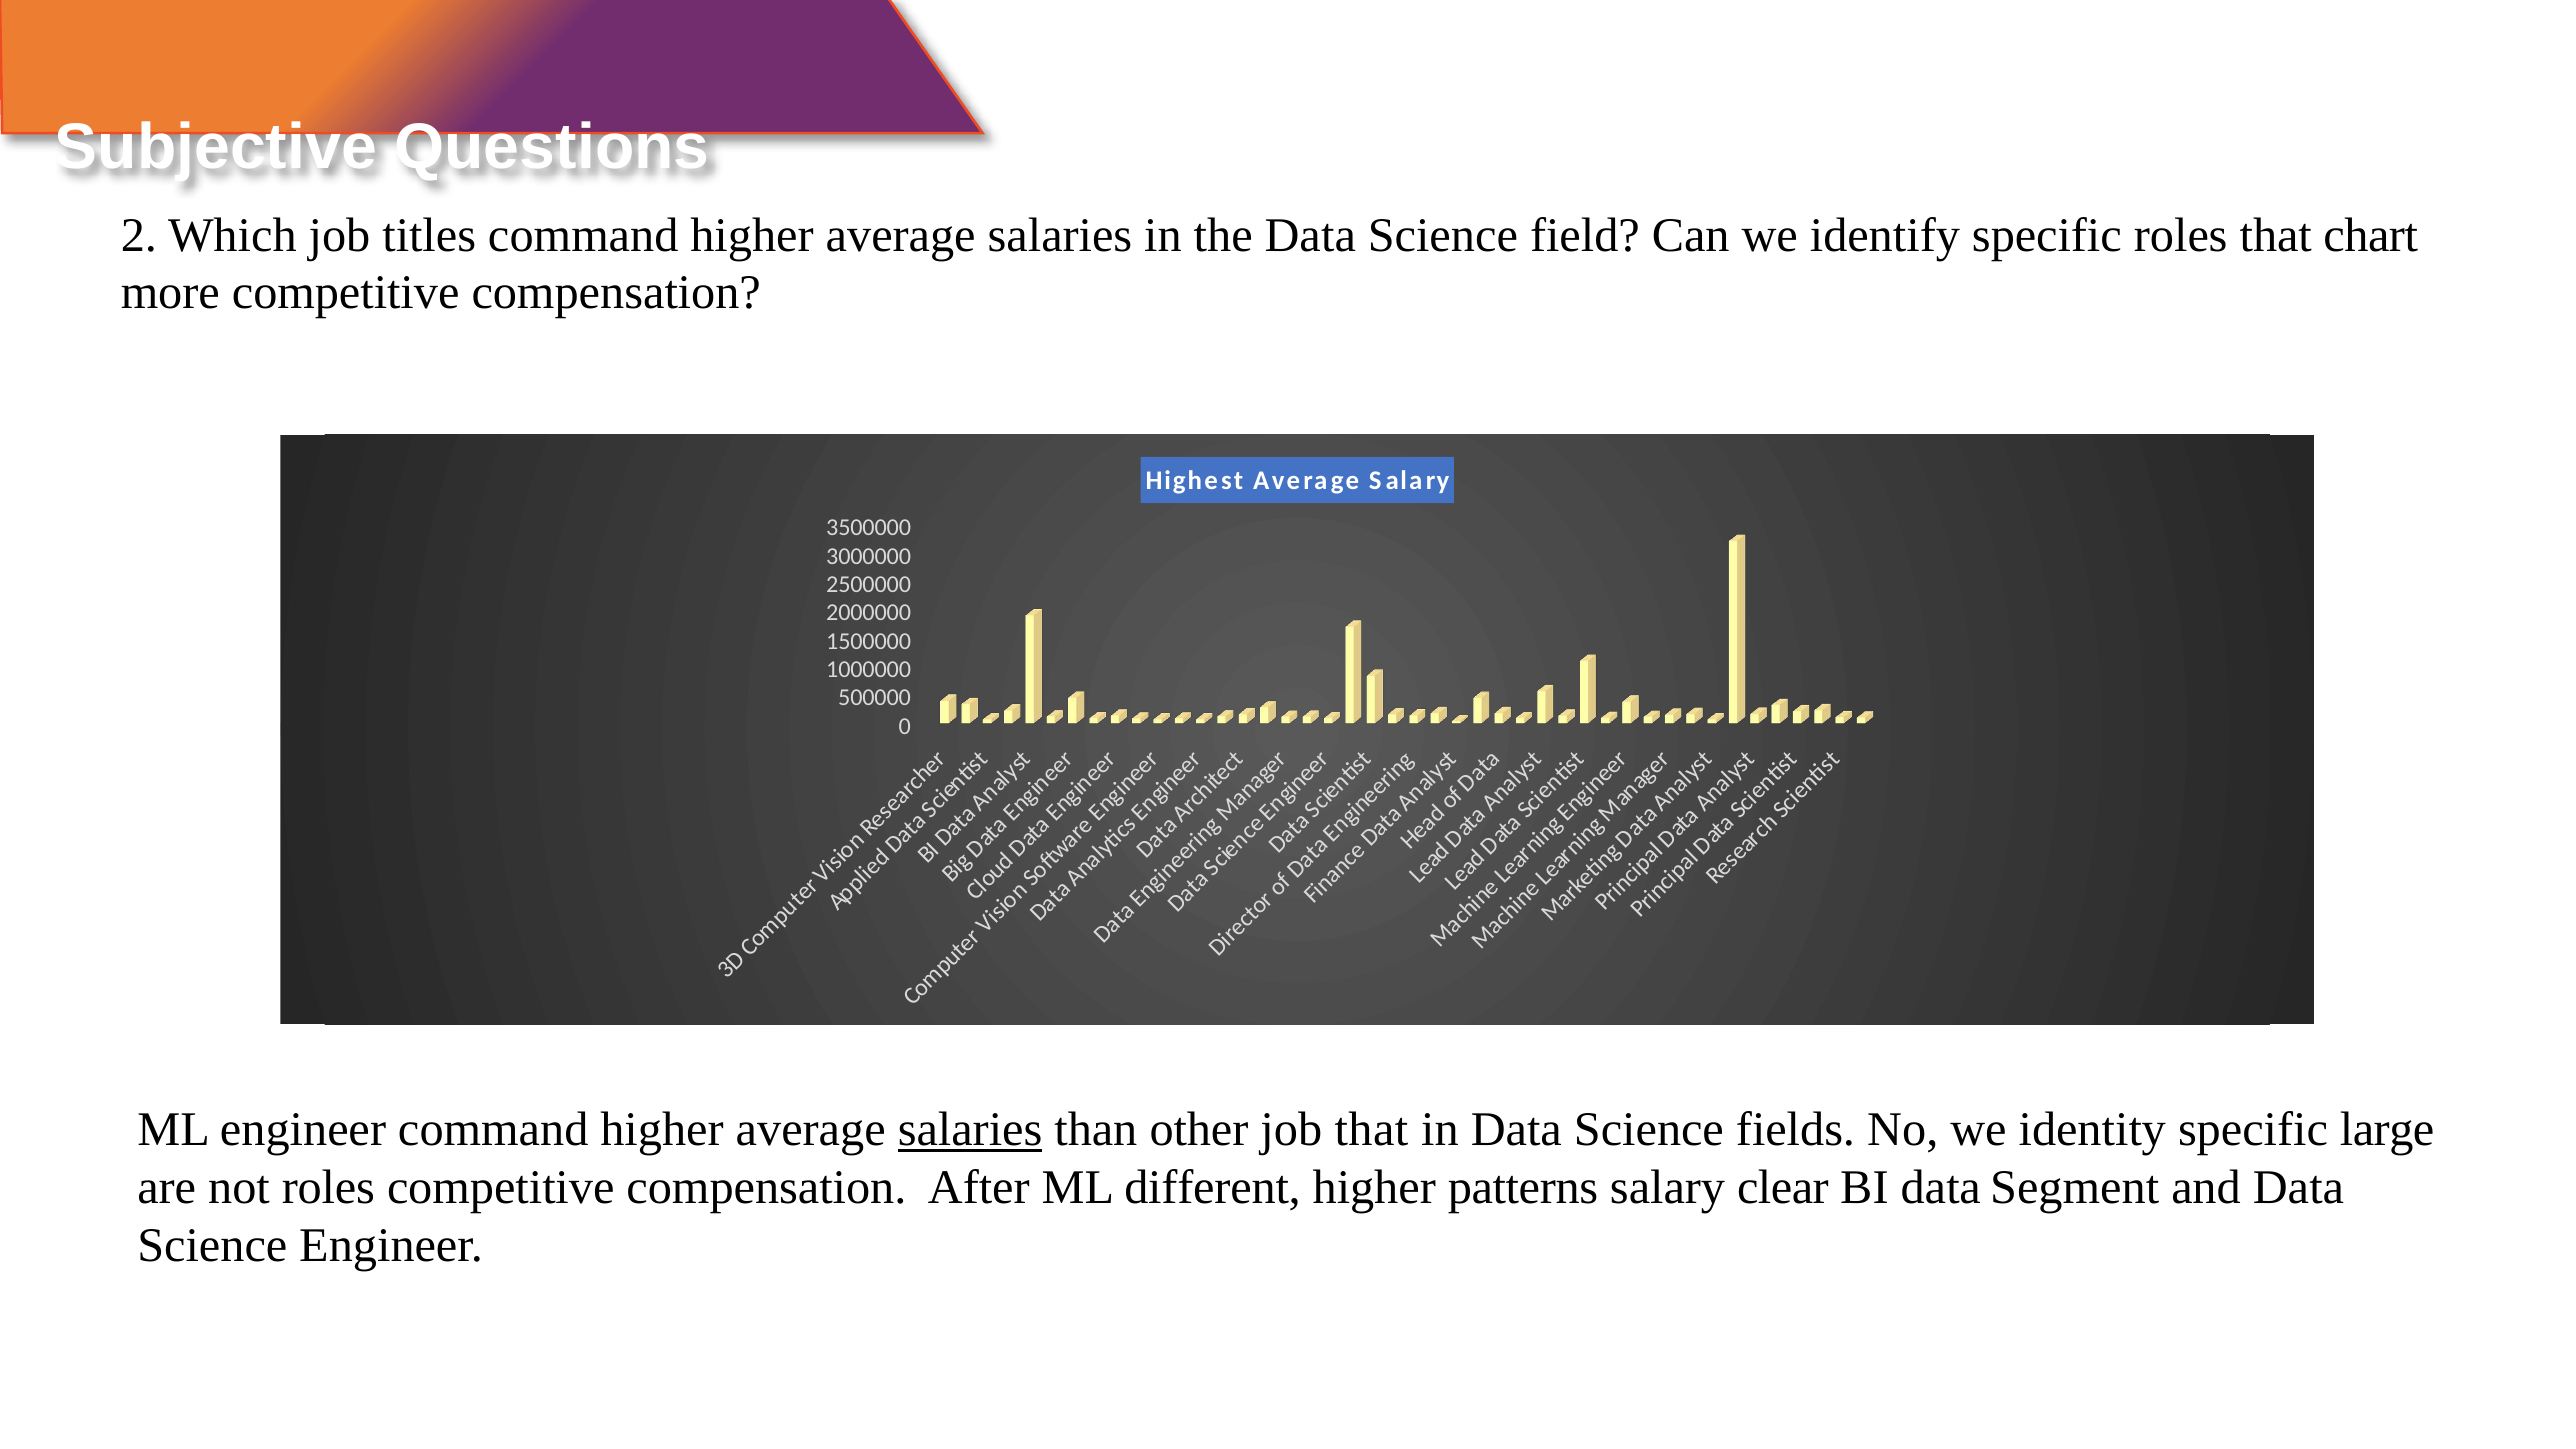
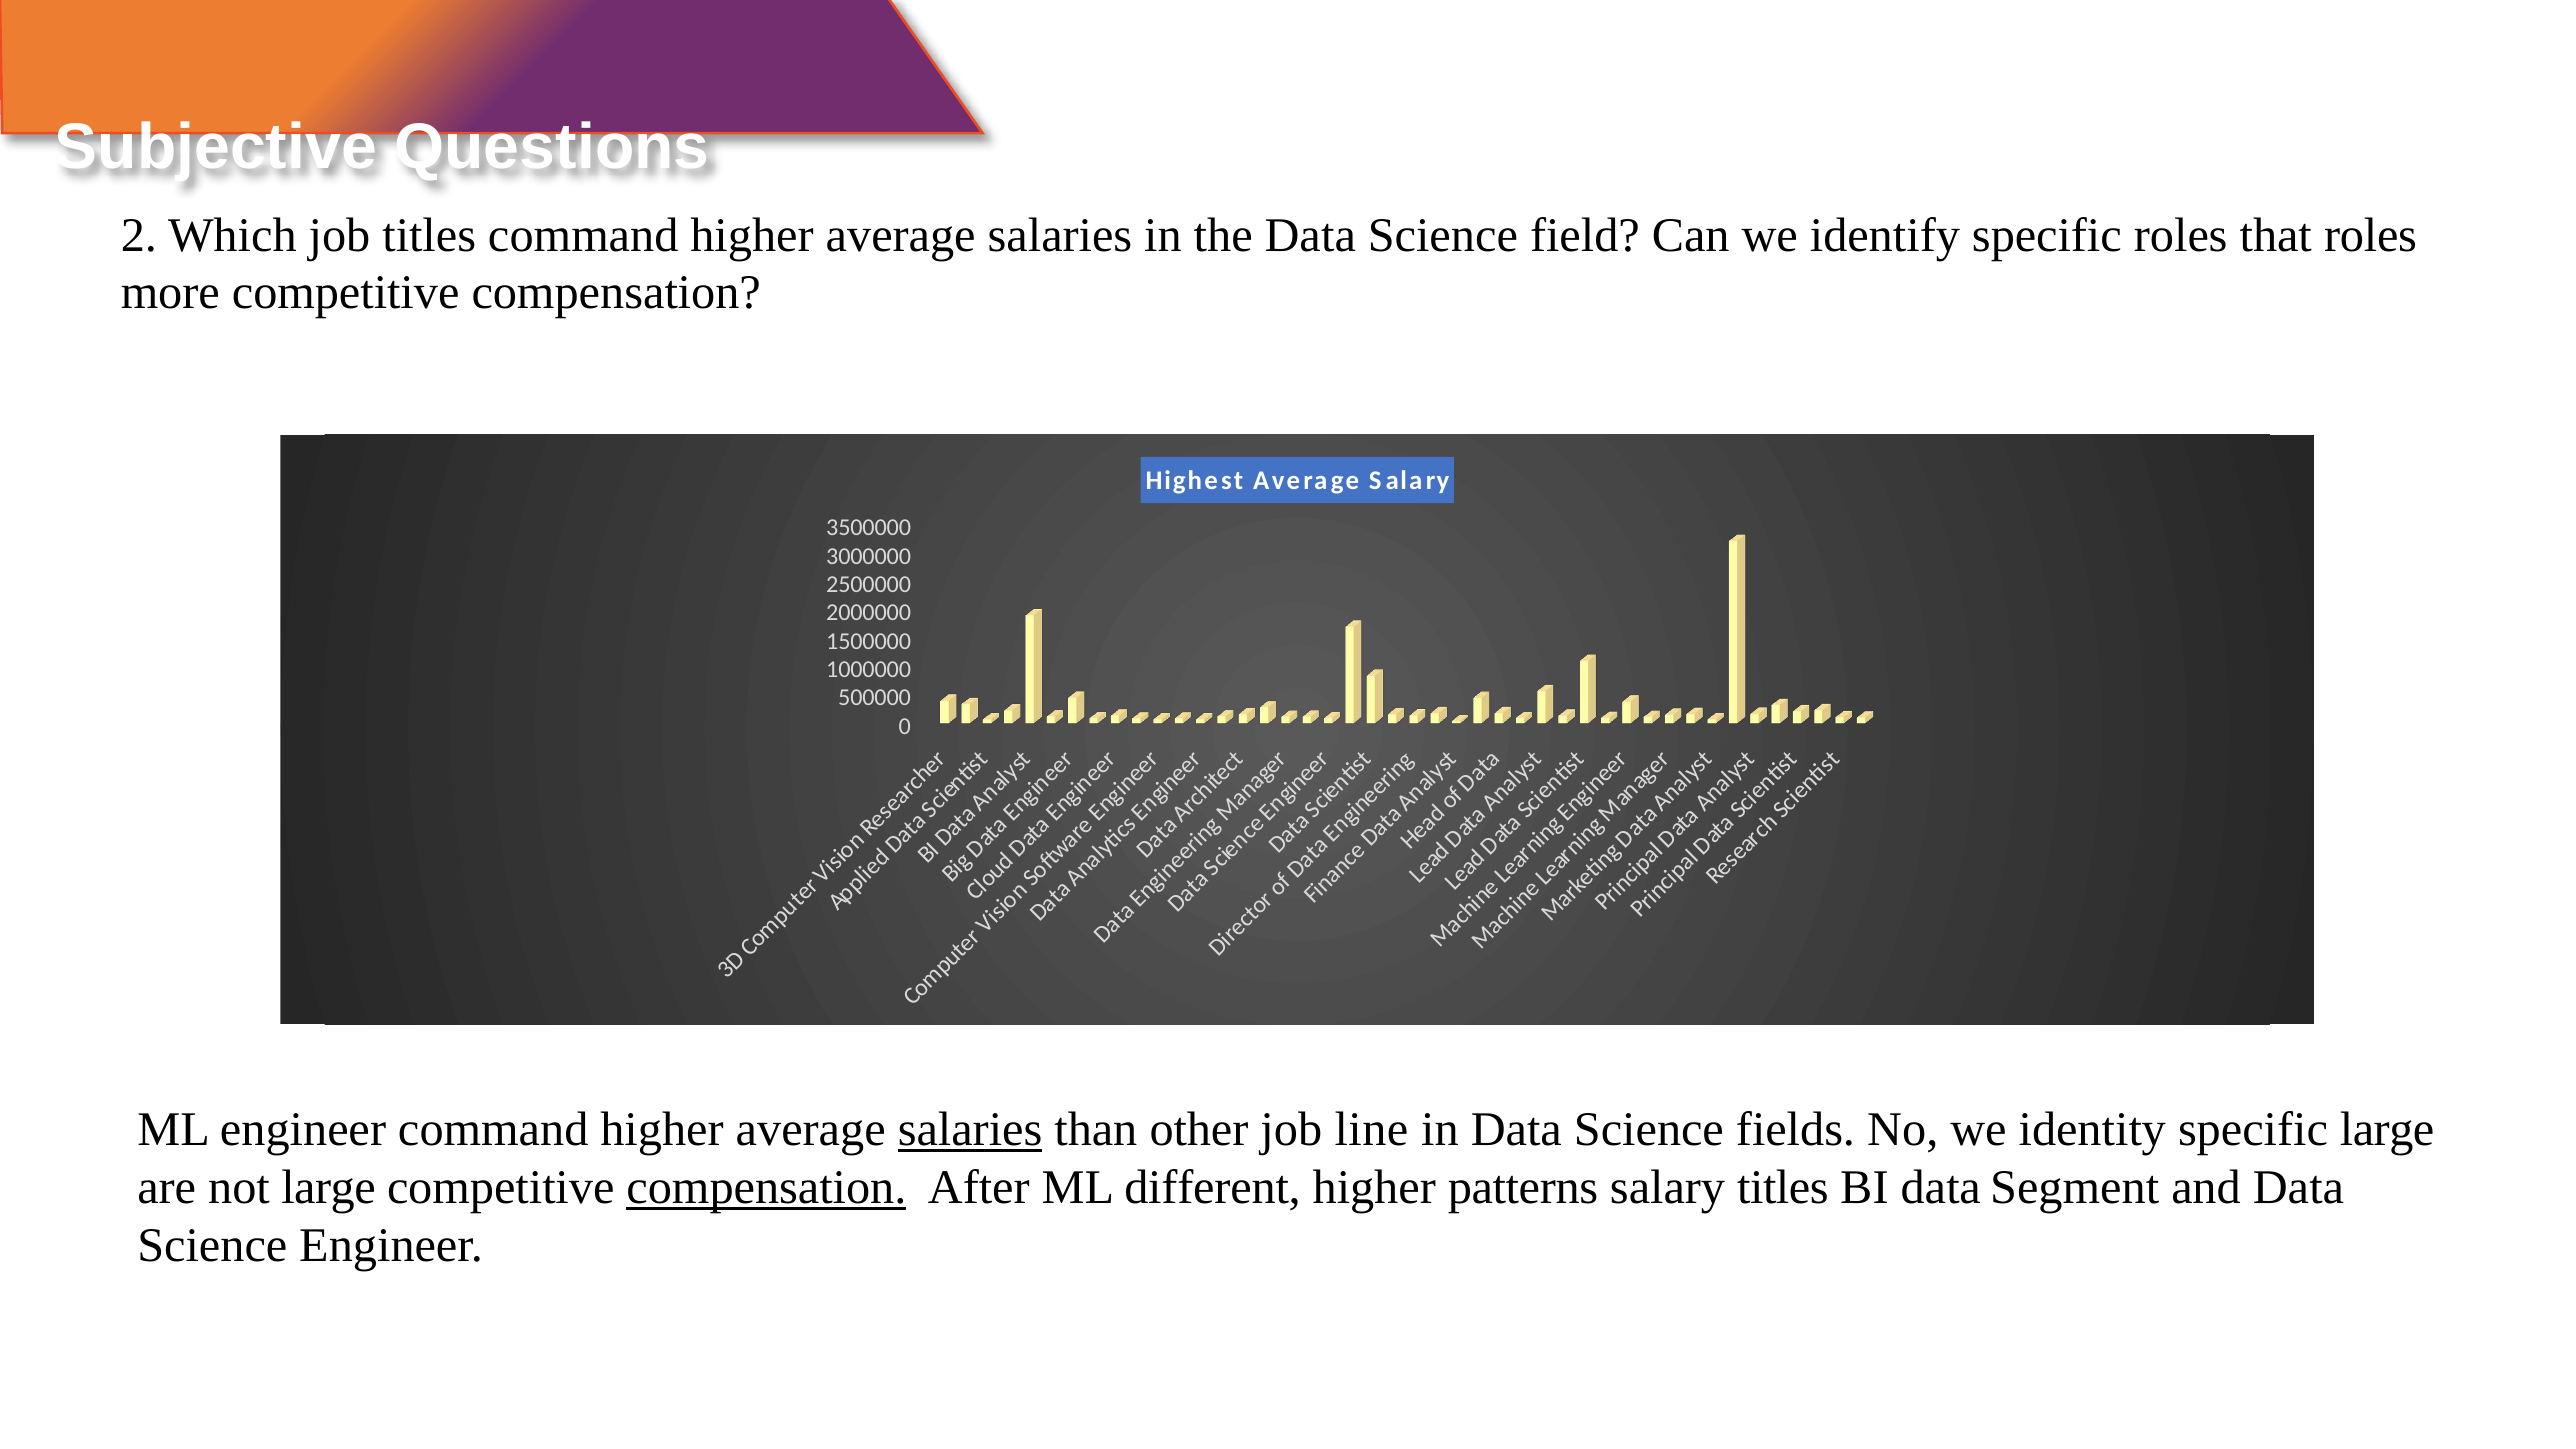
chart: chart -> roles (2371, 235)
job that: that -> line (1371, 1129)
not roles: roles -> large (329, 1187)
compensation underline: none -> present (766, 1187)
salary clear: clear -> titles (1783, 1187)
